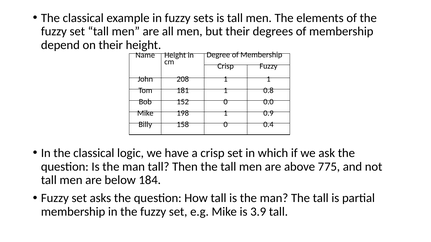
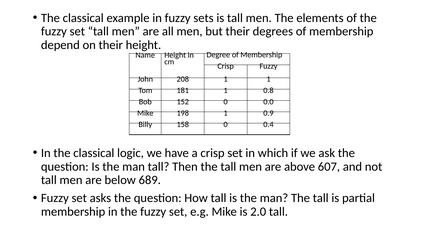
775: 775 -> 607 (329, 167)
184: 184 -> 689 (150, 180)
3.9: 3.9 -> 2.0 (258, 212)
